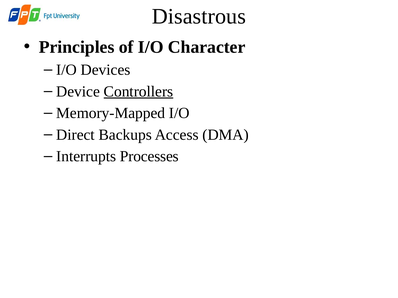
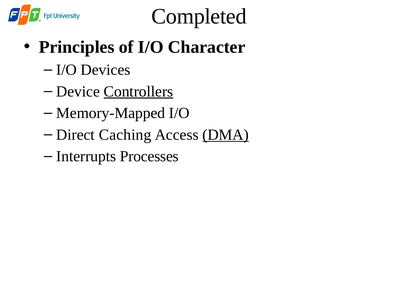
Disastrous: Disastrous -> Completed (199, 16)
Backups: Backups -> Caching (125, 135)
DMA underline: none -> present (226, 135)
